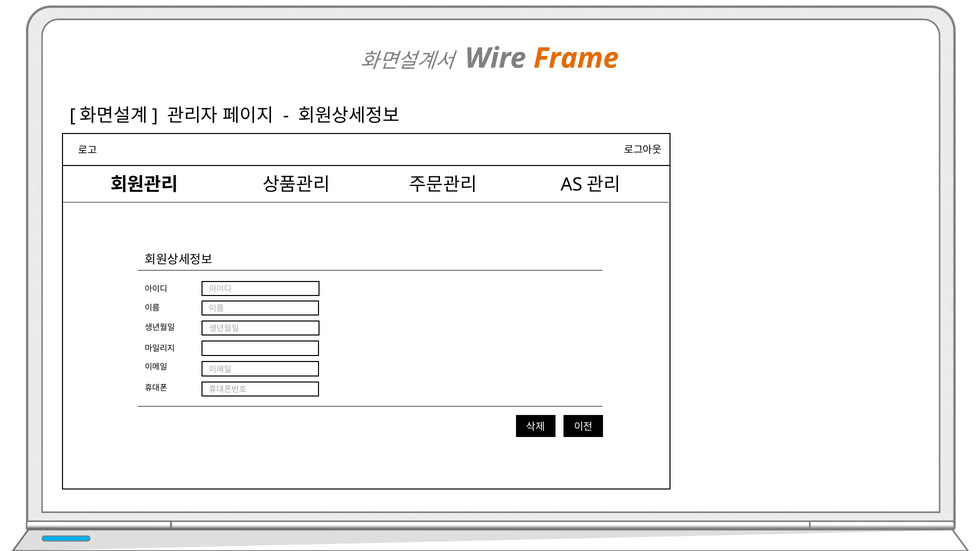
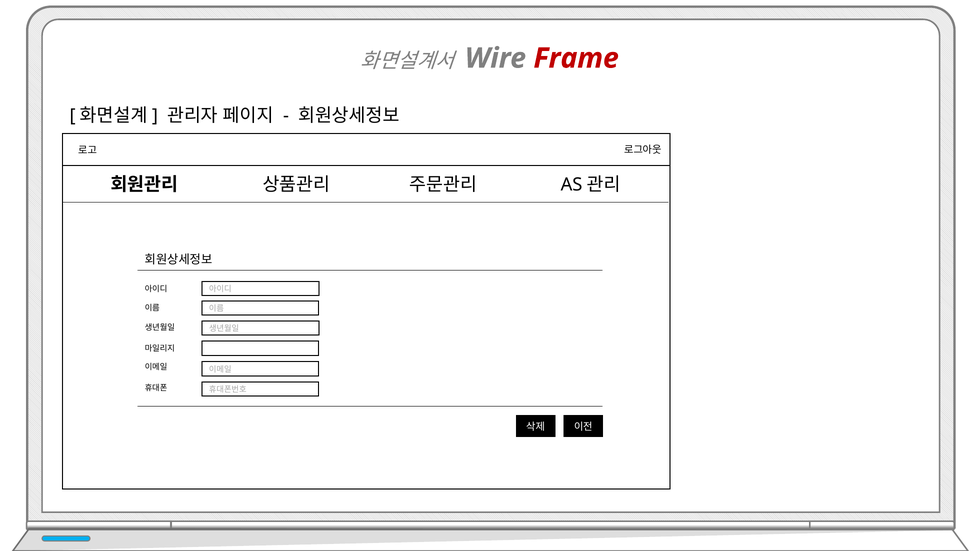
Frame colour: orange -> red (576, 58)
